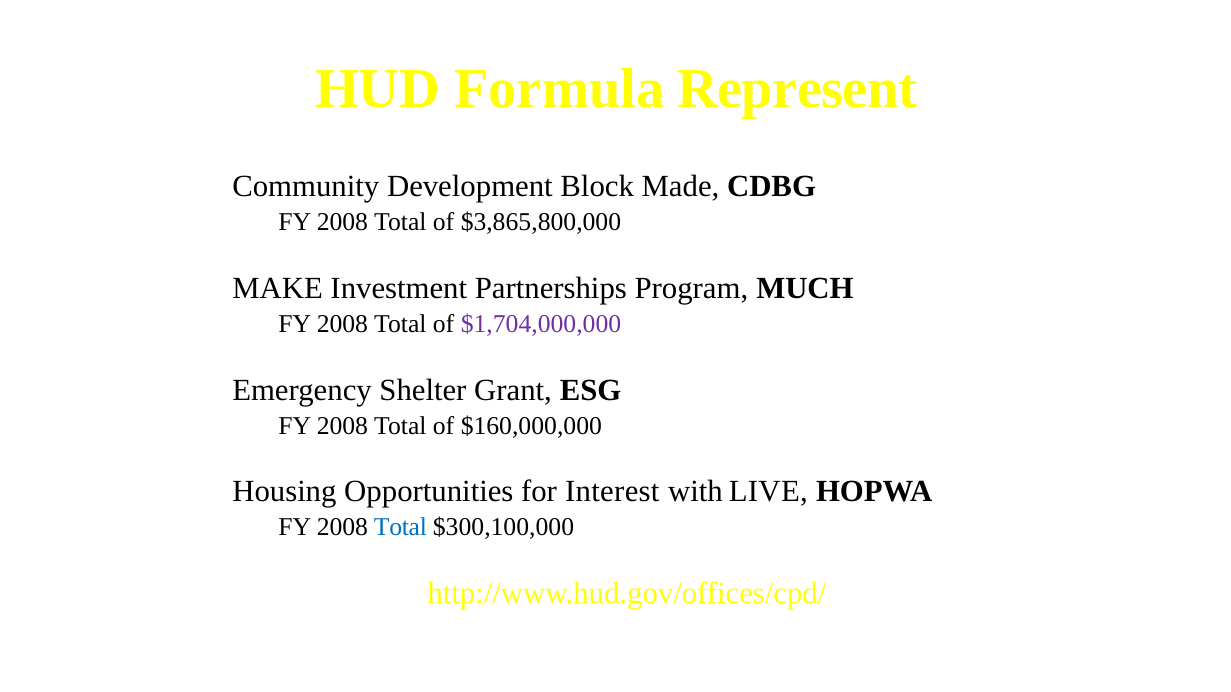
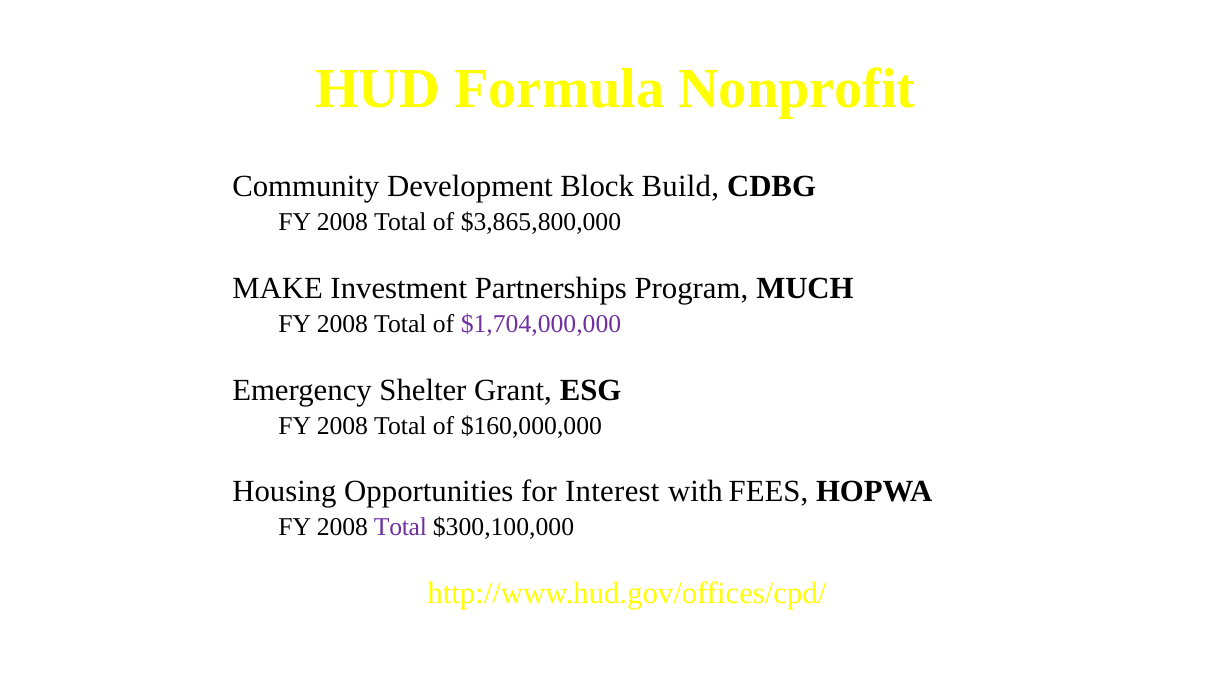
Represent: Represent -> Nonprofit (797, 89)
Made: Made -> Build (680, 187)
LIVE: LIVE -> FEES (768, 492)
Total colour: blue -> purple (400, 528)
